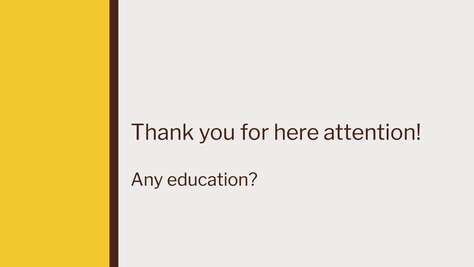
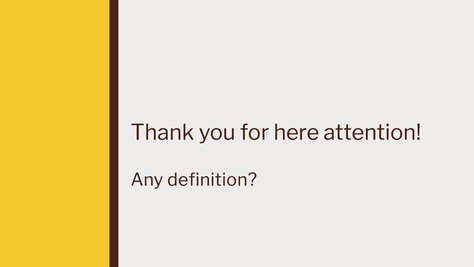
education: education -> definition (212, 180)
